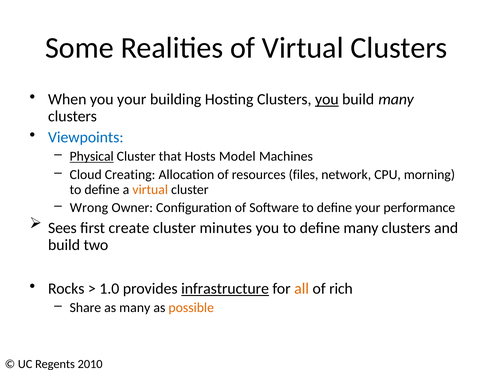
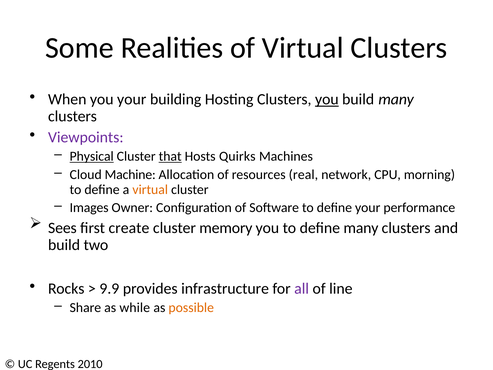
Viewpoints colour: blue -> purple (86, 137)
that underline: none -> present (170, 156)
Model: Model -> Quirks (237, 156)
Creating: Creating -> Machine (130, 175)
files: files -> real (303, 175)
Wrong: Wrong -> Images (89, 208)
minutes: minutes -> memory (226, 228)
1.0: 1.0 -> 9.9 (109, 288)
infrastructure underline: present -> none (225, 288)
all colour: orange -> purple (302, 288)
rich: rich -> line (341, 288)
as many: many -> while (135, 308)
